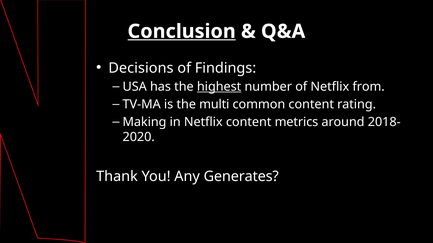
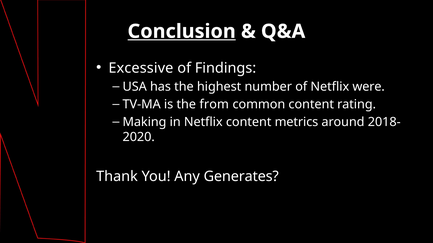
Decisions: Decisions -> Excessive (141, 68)
highest underline: present -> none (219, 87)
from: from -> were (369, 87)
multi: multi -> from (214, 104)
